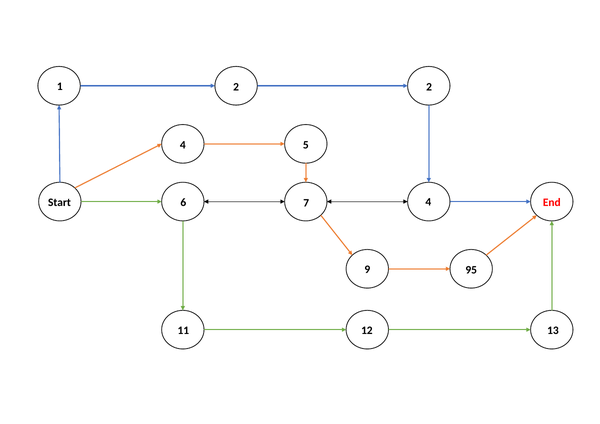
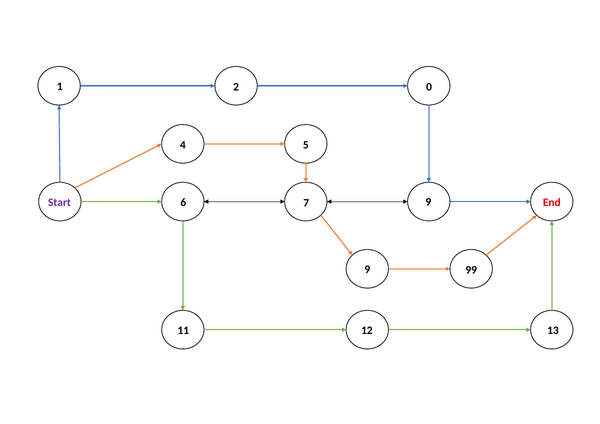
2 2: 2 -> 0 (429, 87)
Start colour: black -> purple (59, 202)
7 4: 4 -> 9 (428, 202)
95: 95 -> 99 (471, 270)
